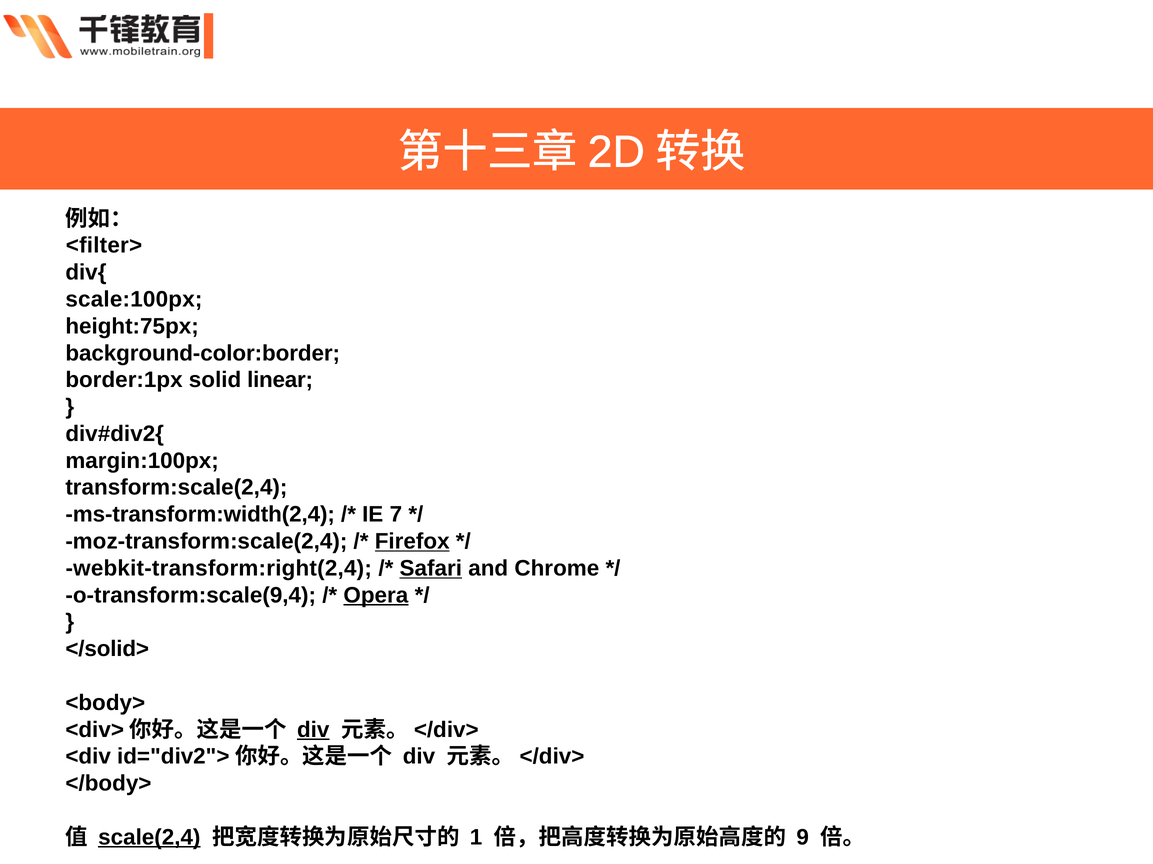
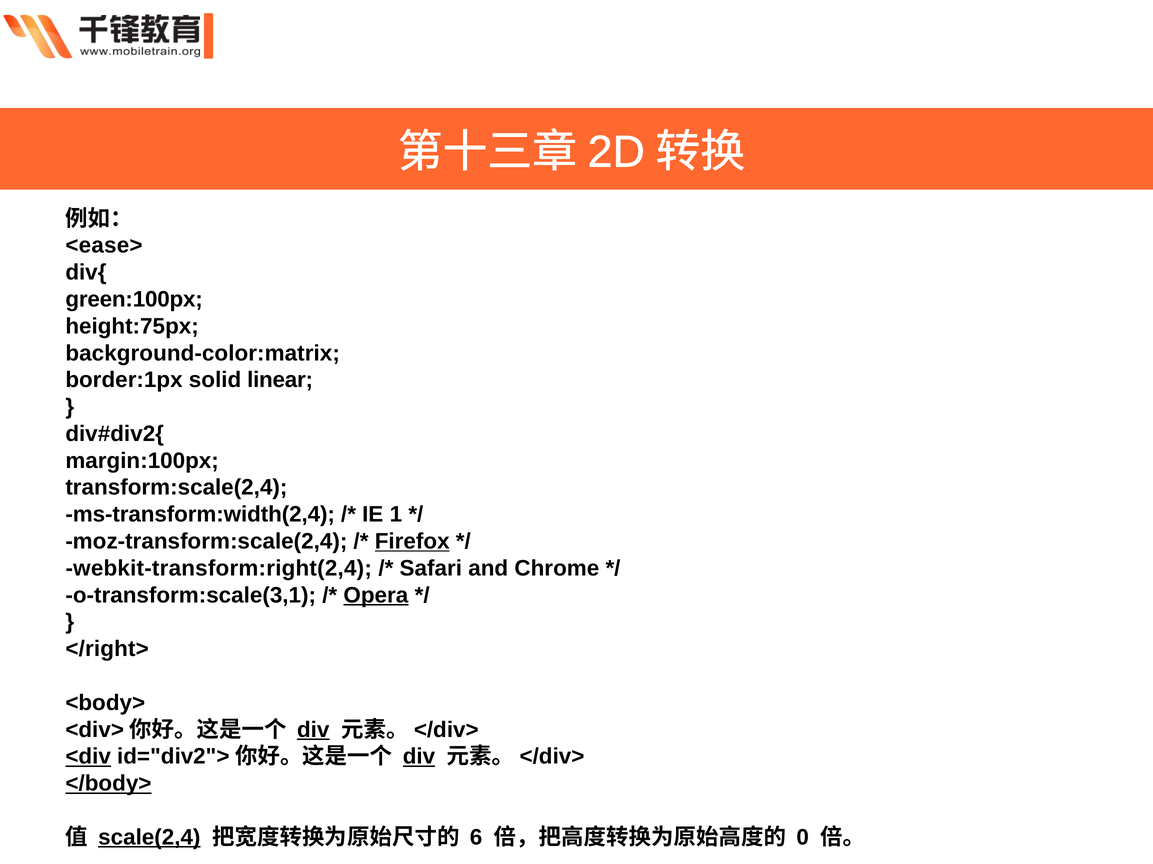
<filter>: <filter> -> <ease> (104, 246)
scale:100px: scale:100px -> green:100px (134, 300)
background-color:border: background-color:border -> background-color:matrix (203, 353)
7: 7 -> 1 (396, 515)
Safari underline: present -> none (431, 569)
o-transform:scale(9,4: o-transform:scale(9,4 -> o-transform:scale(3,1 (191, 596)
</solid>: </solid> -> </right> (107, 650)
<div underline: none -> present (88, 757)
div underline: none -> present (419, 757)
</body> underline: none -> present (108, 784)
1: 1 -> 6 (476, 838)
9: 9 -> 0 (803, 838)
